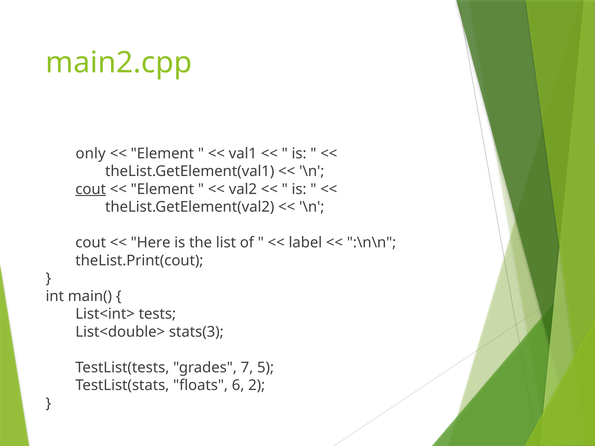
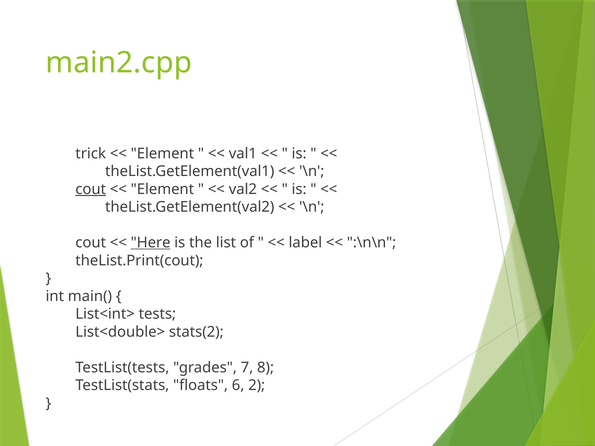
only: only -> trick (91, 154)
Here underline: none -> present (151, 243)
stats(3: stats(3 -> stats(2 (196, 332)
5: 5 -> 8 (266, 368)
